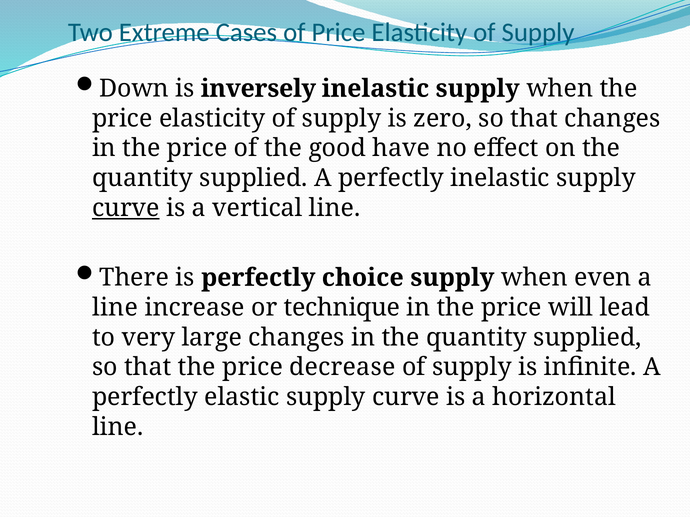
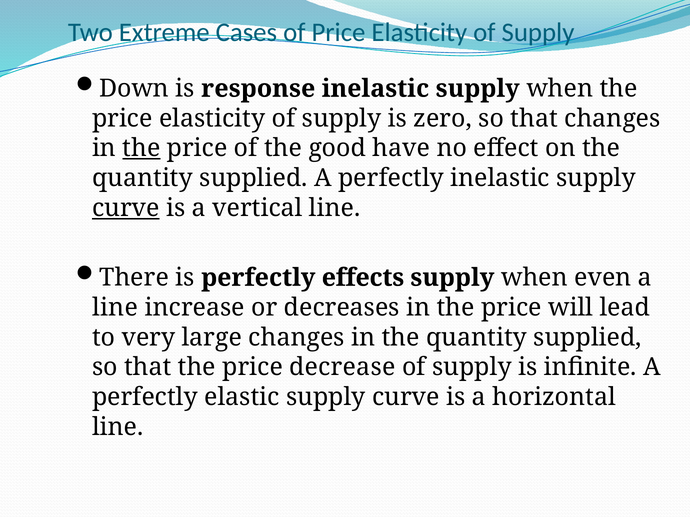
inversely: inversely -> response (258, 89)
the underline: none -> present (141, 148)
choice: choice -> effects (363, 278)
technique: technique -> decreases (342, 308)
